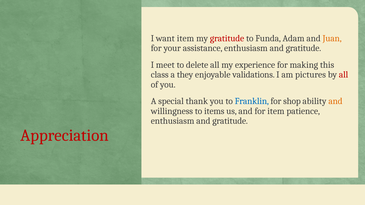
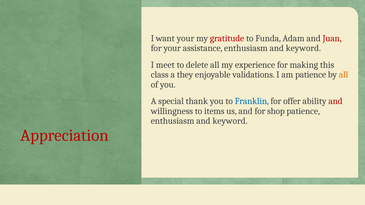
want item: item -> your (185, 38)
Juan colour: orange -> red (332, 38)
assistance enthusiasm and gratitude: gratitude -> keyword (303, 48)
am pictures: pictures -> patience (311, 75)
all colour: red -> orange (344, 75)
shop: shop -> offer (292, 101)
and colour: orange -> red (336, 101)
for item: item -> shop (276, 111)
gratitude: gratitude -> keyword (230, 121)
